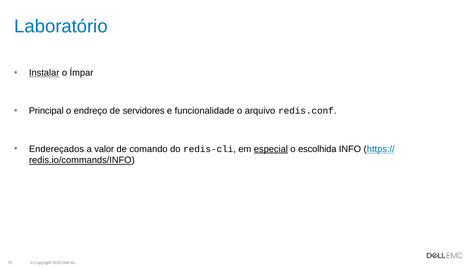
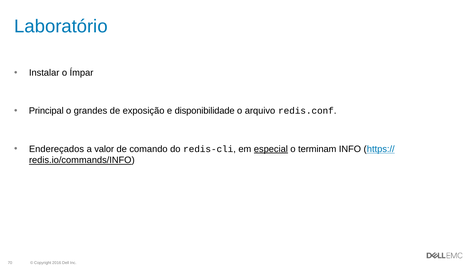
Instalar underline: present -> none (44, 73)
endreço: endreço -> grandes (90, 111)
servidores: servidores -> exposição (144, 111)
funcionalidade: funcionalidade -> disponibilidade (205, 111)
escolhida: escolhida -> terminam (317, 149)
